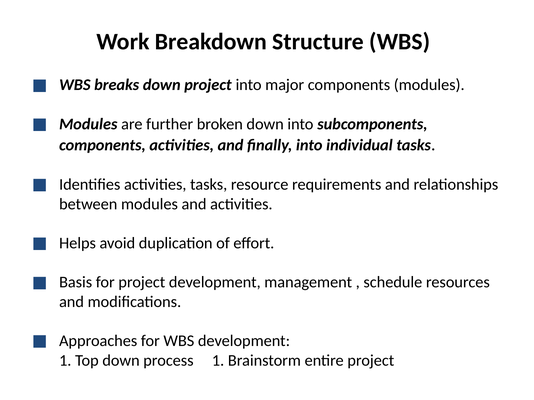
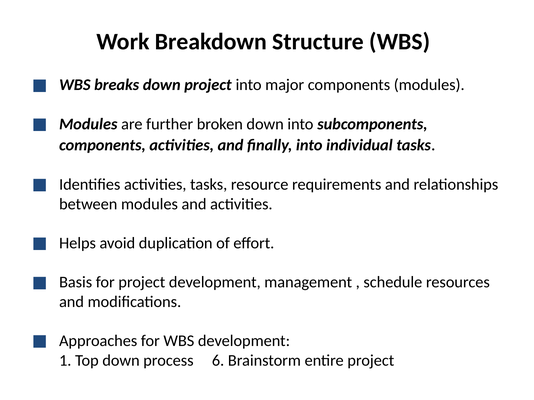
process 1: 1 -> 6 (218, 361)
